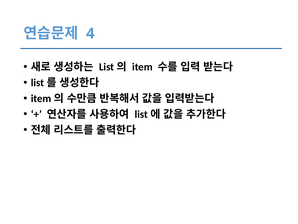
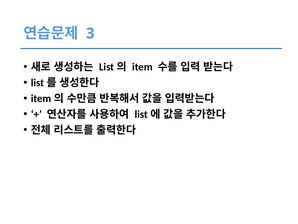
4: 4 -> 3 (90, 33)
